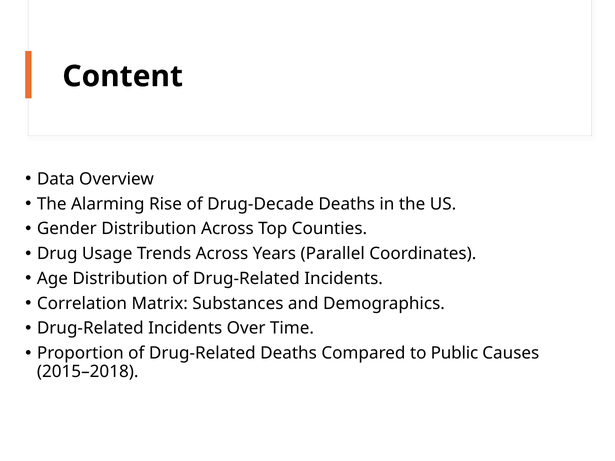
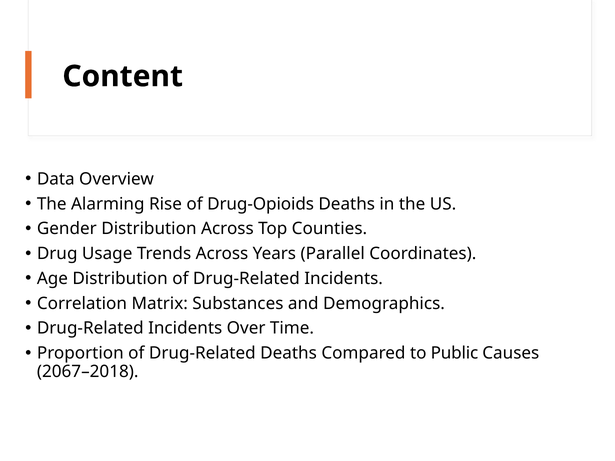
Drug-Decade: Drug-Decade -> Drug-Opioids (261, 204)
2015–2018: 2015–2018 -> 2067–2018 (88, 372)
